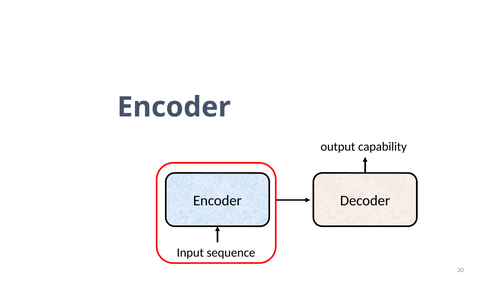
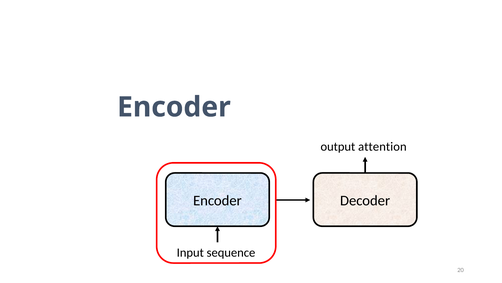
capability: capability -> attention (382, 146)
